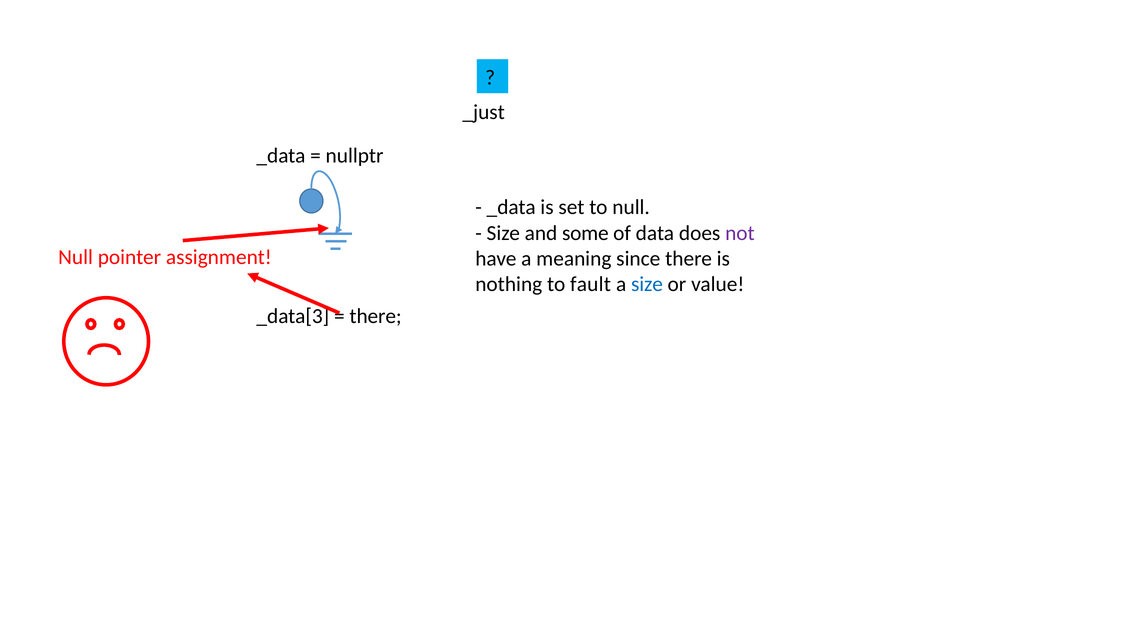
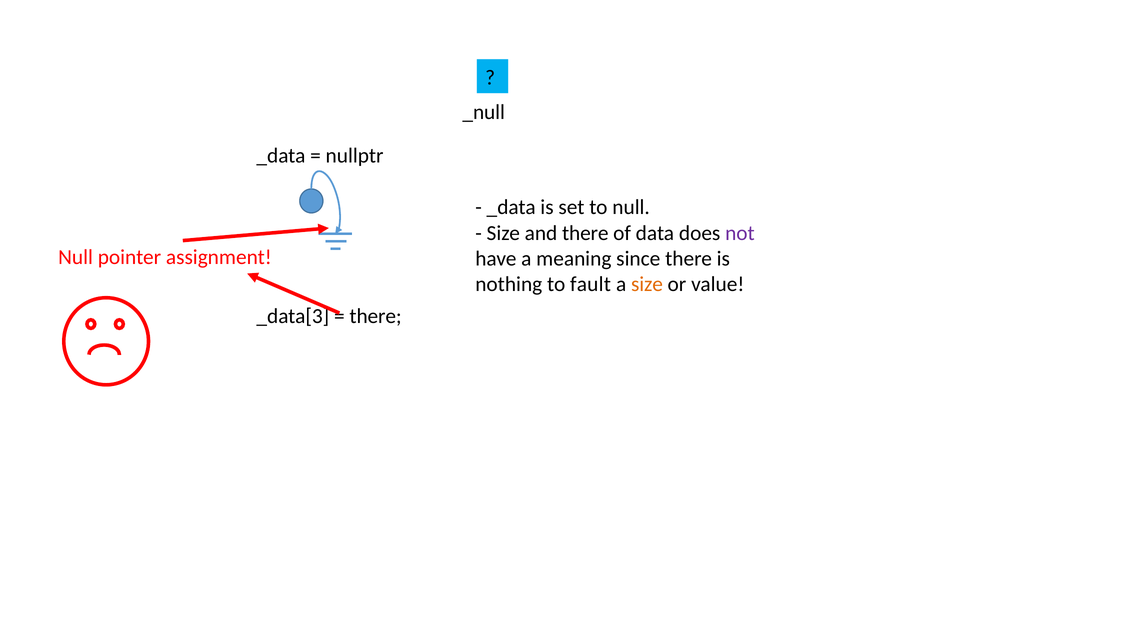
_just: _just -> _null (484, 112)
and some: some -> there (585, 233)
size colour: blue -> orange (647, 284)
